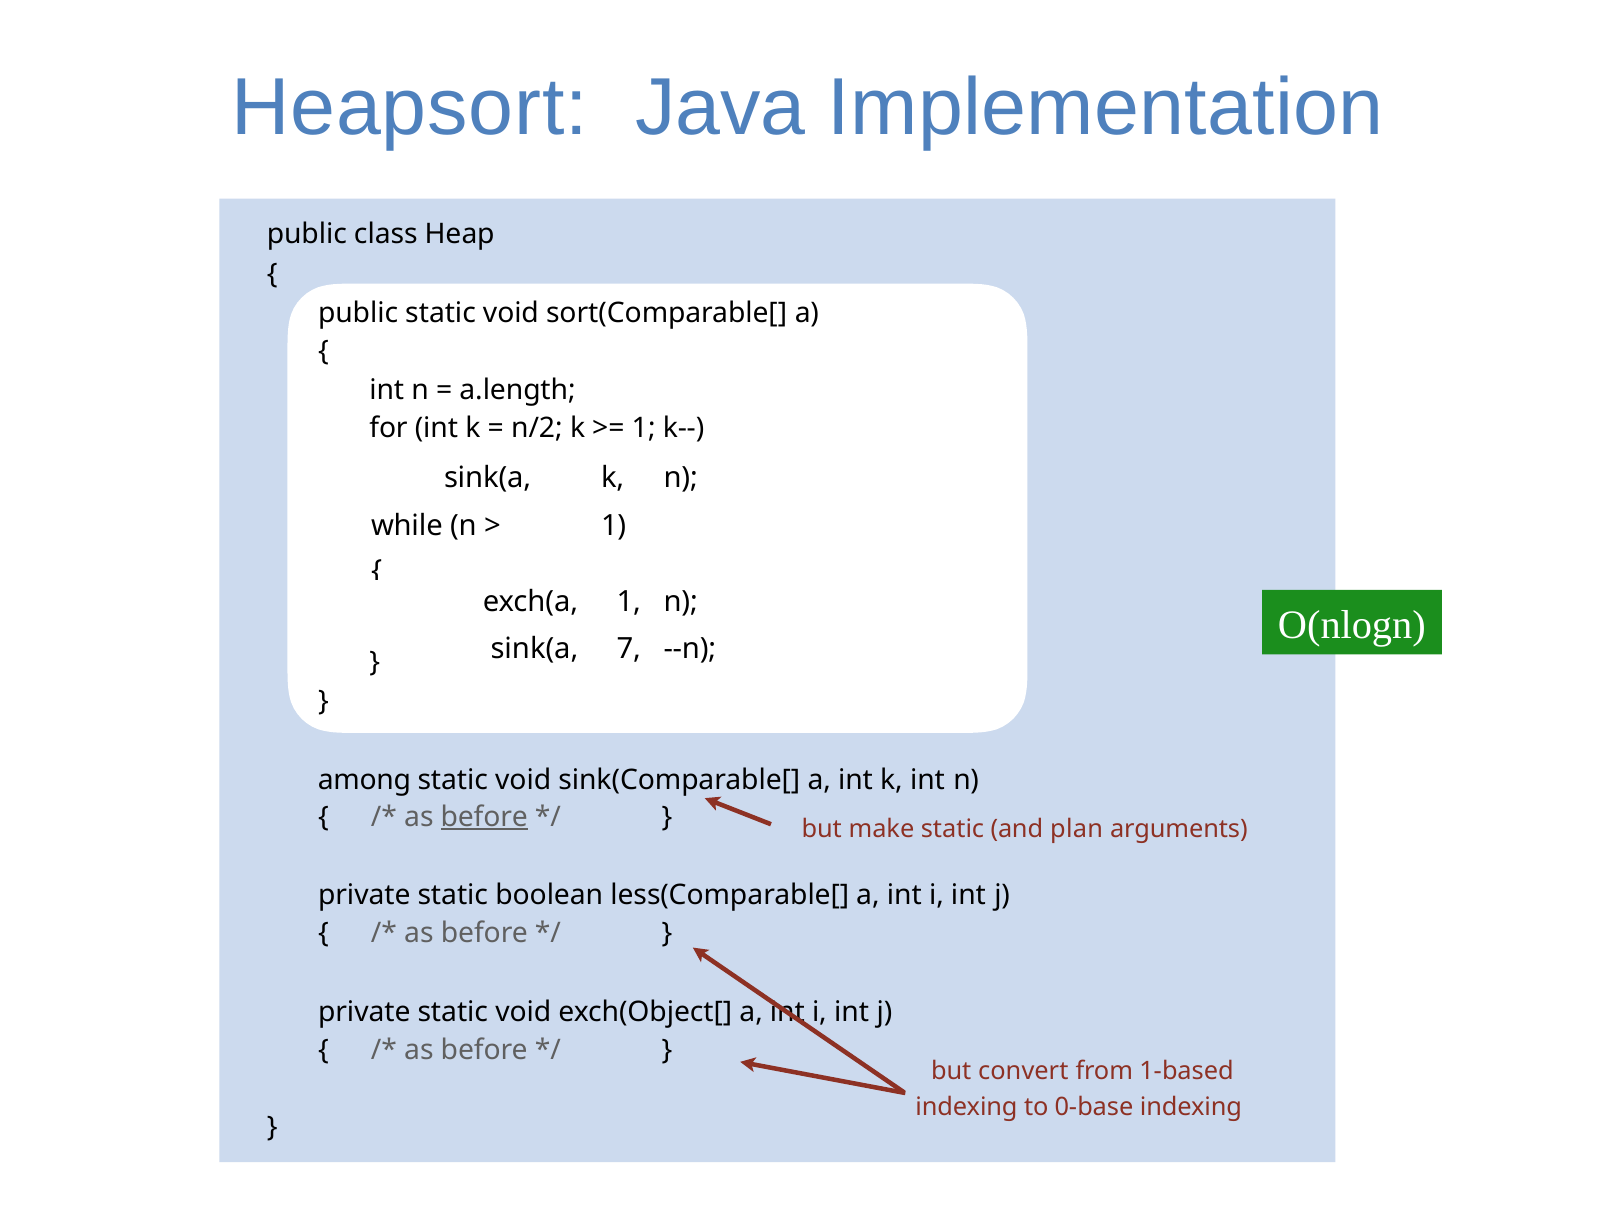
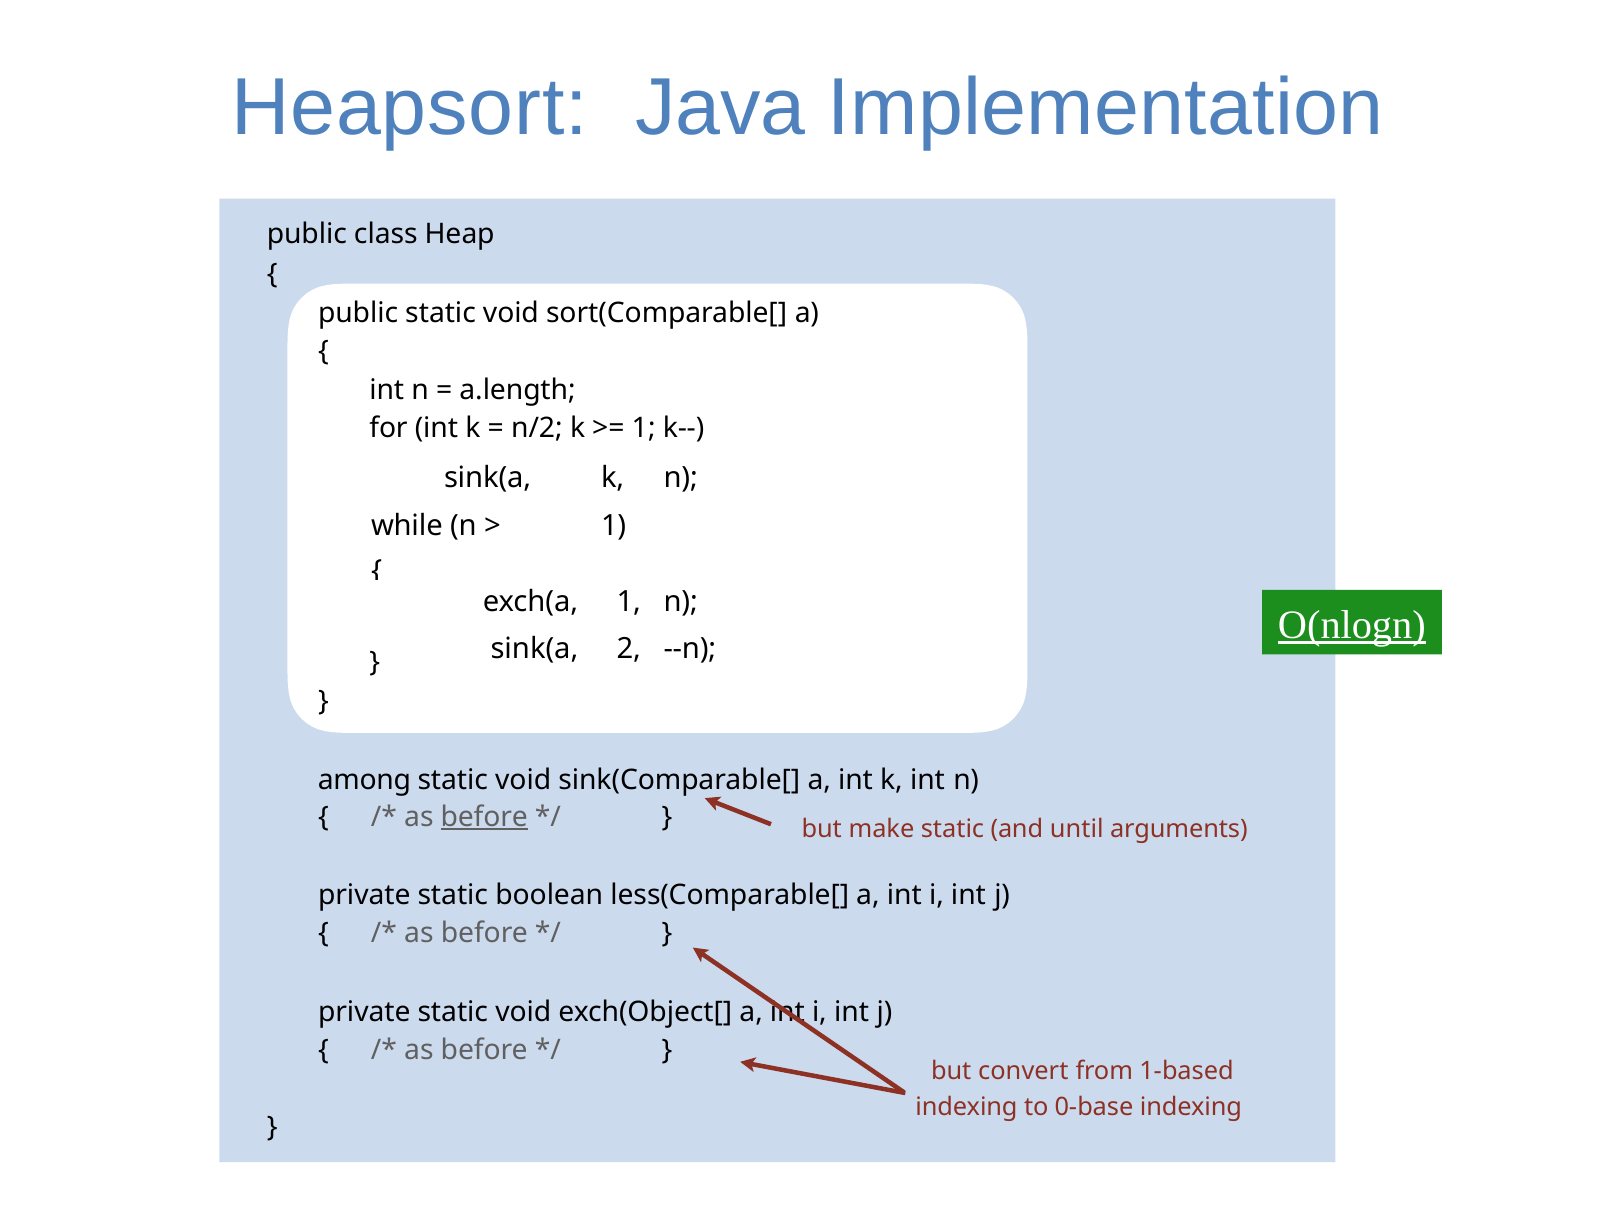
O(nlogn underline: none -> present (1352, 625)
7: 7 -> 2 (629, 649)
plan: plan -> until (1077, 829)
